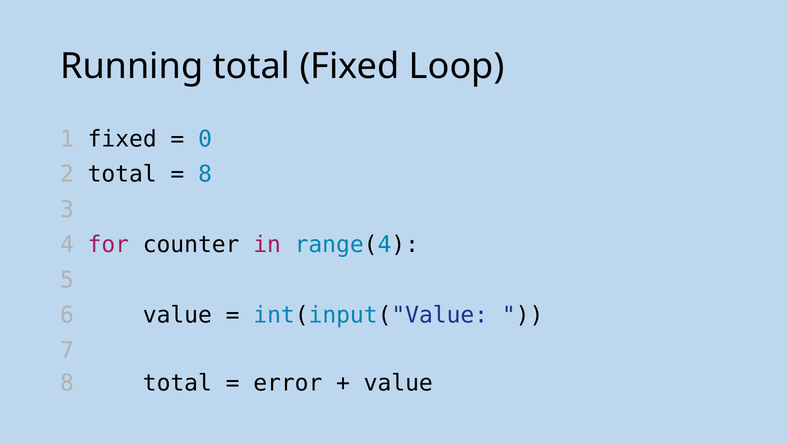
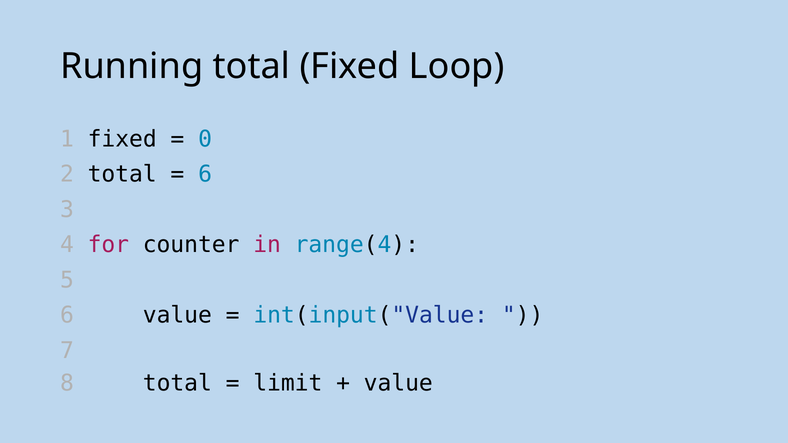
8: 8 -> 6 (205, 174)
error: error -> limit (288, 383)
